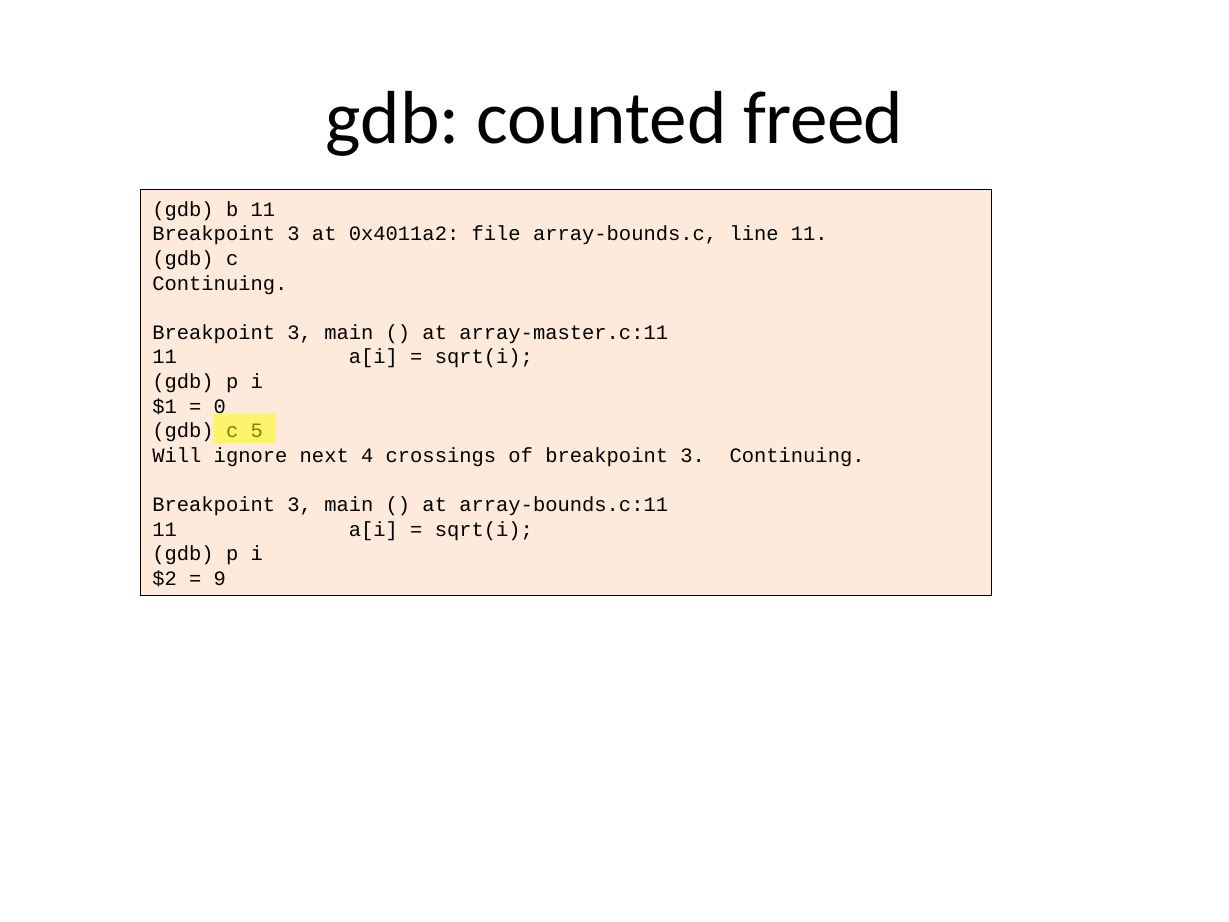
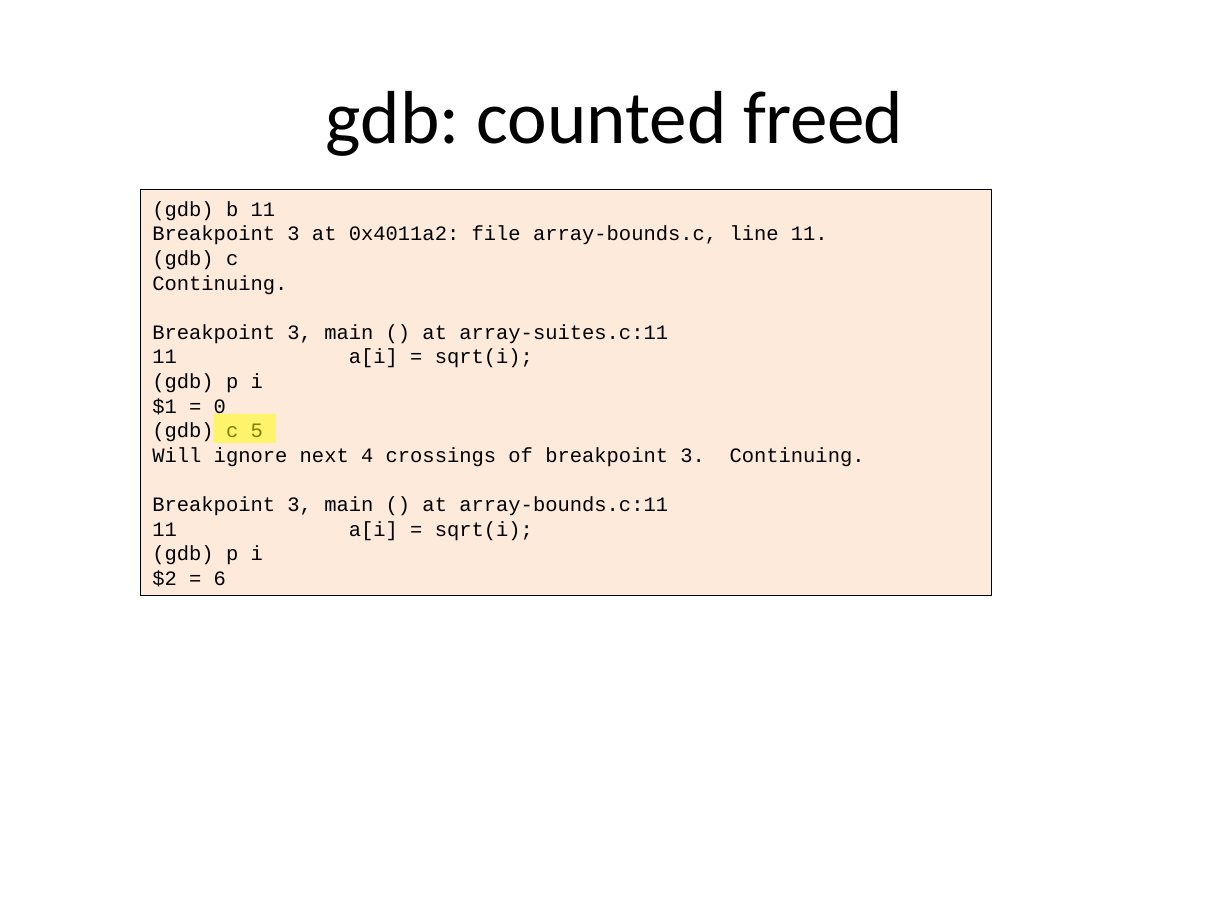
array-master.c:11: array-master.c:11 -> array-suites.c:11 (564, 332)
9: 9 -> 6 (220, 578)
